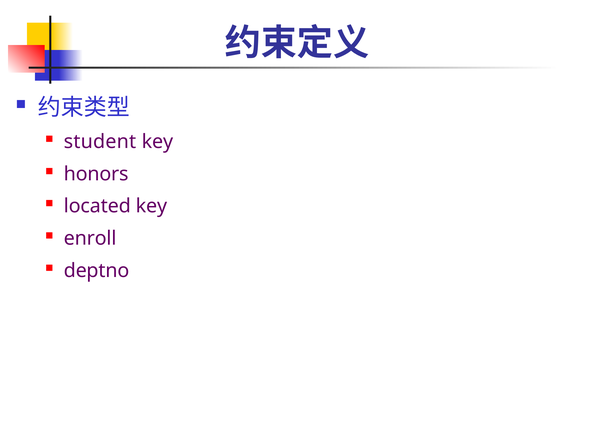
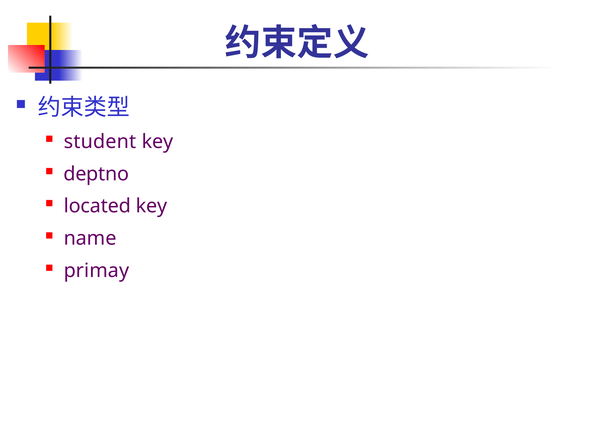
honors: honors -> deptno (96, 174)
enroll: enroll -> name (90, 239)
deptno: deptno -> primay (96, 271)
